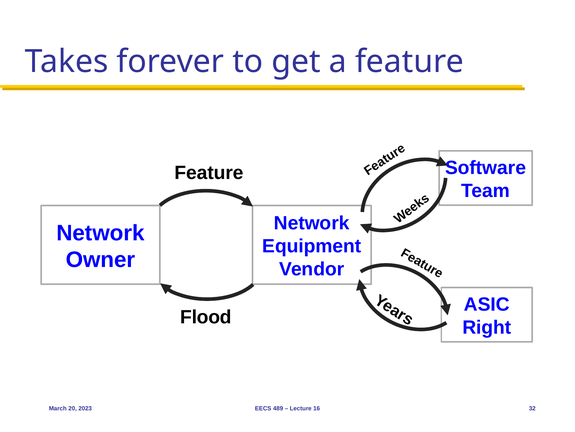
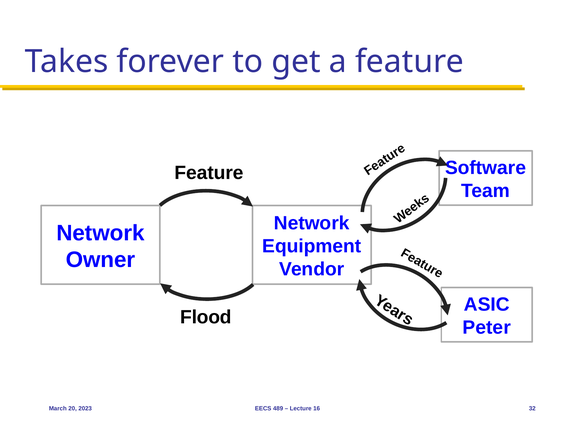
Right: Right -> Peter (487, 327)
